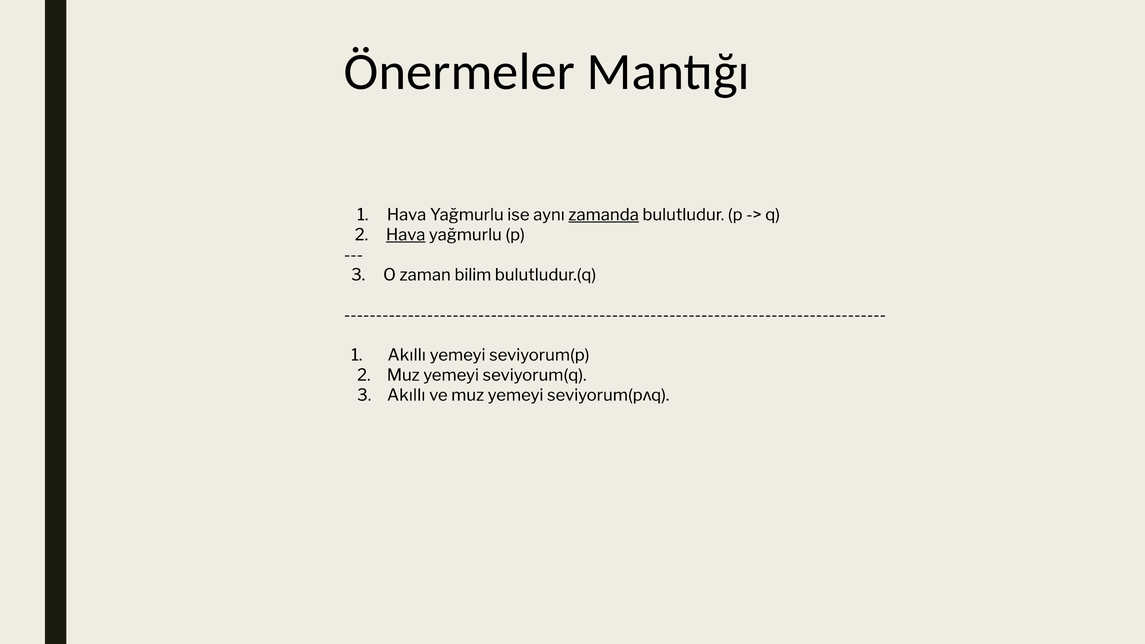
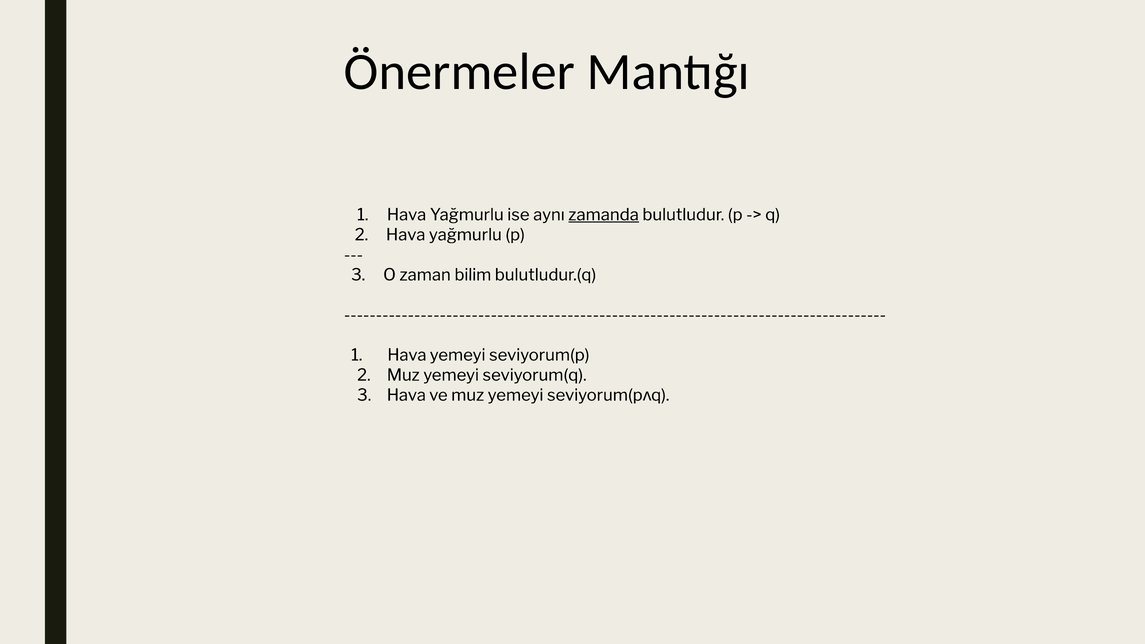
Hava underline: present -> none (406, 235)
Akıllı: Akıllı -> Hava (407, 355)
3 Akıllı: Akıllı -> Hava (406, 395)
